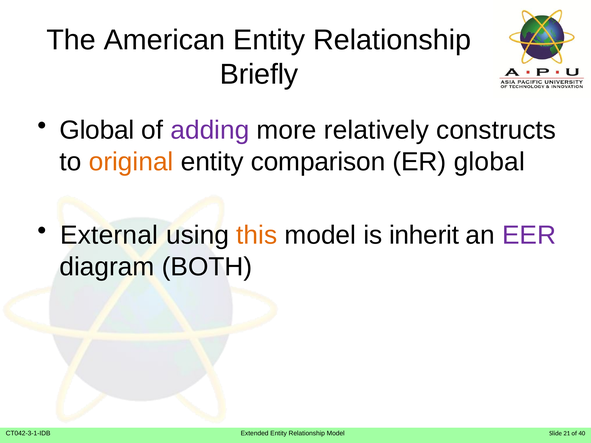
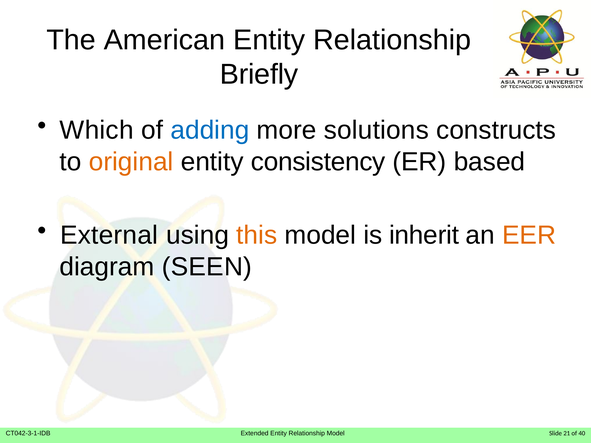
Global: Global -> Which (97, 130)
adding colour: purple -> blue (210, 130)
relatively: relatively -> solutions (376, 130)
comparison: comparison -> consistency (318, 162)
ER global: global -> based (489, 162)
EER colour: purple -> orange (529, 235)
BOTH: BOTH -> SEEN (207, 267)
